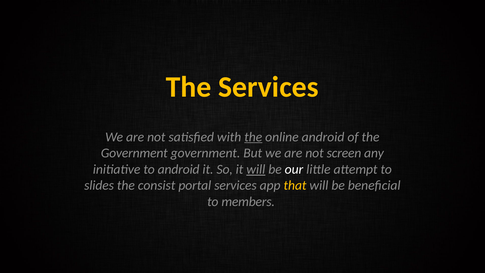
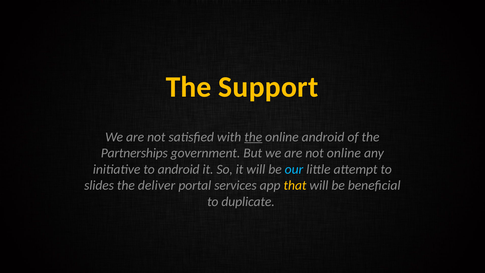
The Services: Services -> Support (268, 87)
Government: Government -> Partnerships (134, 153)
not screen: screen -> online (344, 153)
will underline: present -> none (256, 169)
our colour: white -> light blue (294, 169)
consist: consist -> deliver (157, 185)
members: members -> duplicate (248, 202)
